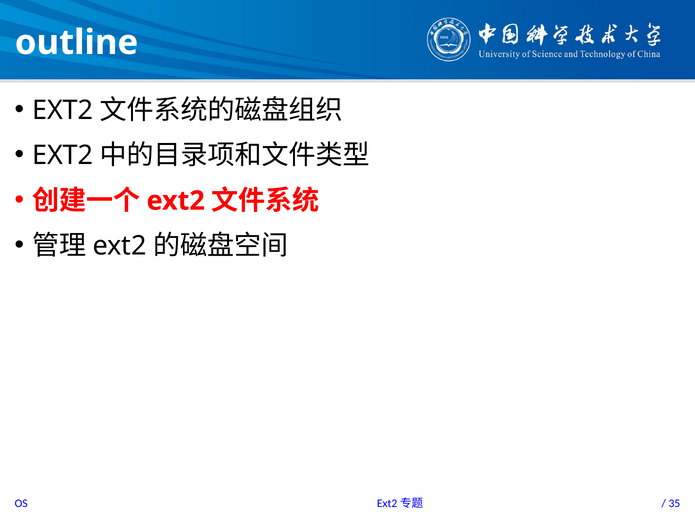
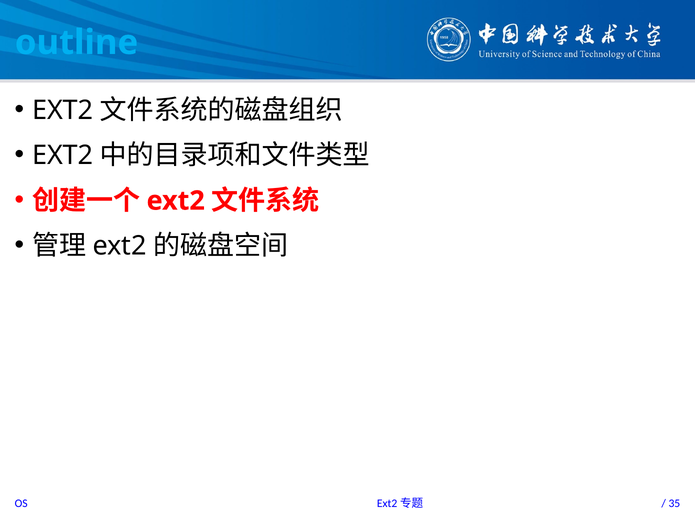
outline colour: white -> light blue (77, 43)
